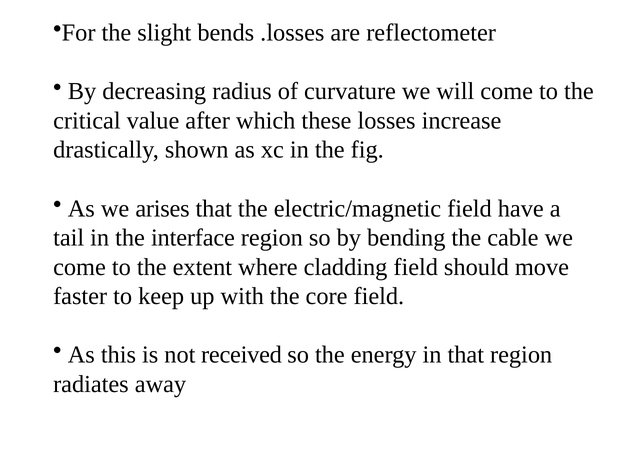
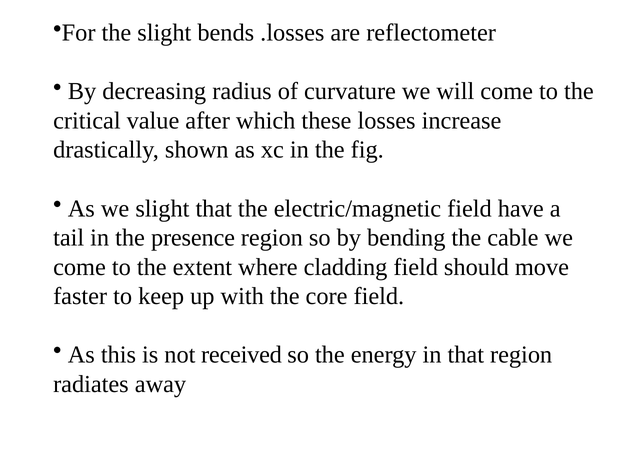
we arises: arises -> slight (162, 209)
interface: interface -> presence (193, 238)
